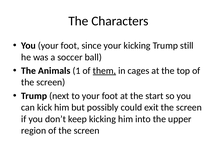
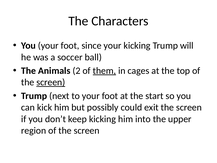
still: still -> will (187, 46)
1: 1 -> 2 (76, 71)
screen underline: none -> present (51, 82)
